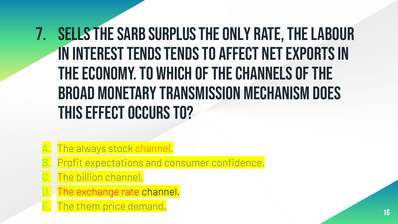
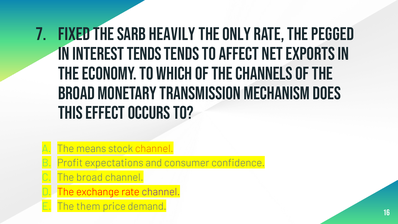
Sells: Sells -> Fixed (74, 34)
surplus: surplus -> heavily (172, 34)
labour: labour -> pegged (333, 34)
always: always -> means (91, 148)
billion: billion -> broad (90, 177)
channel colour: black -> purple (161, 192)
